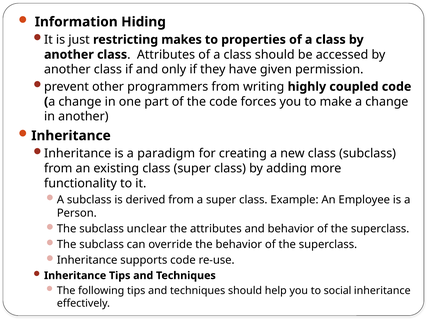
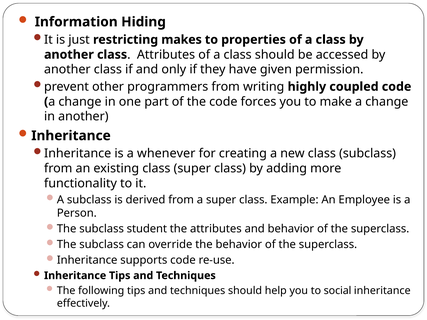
paradigm: paradigm -> whenever (166, 154)
unclear: unclear -> student (147, 229)
